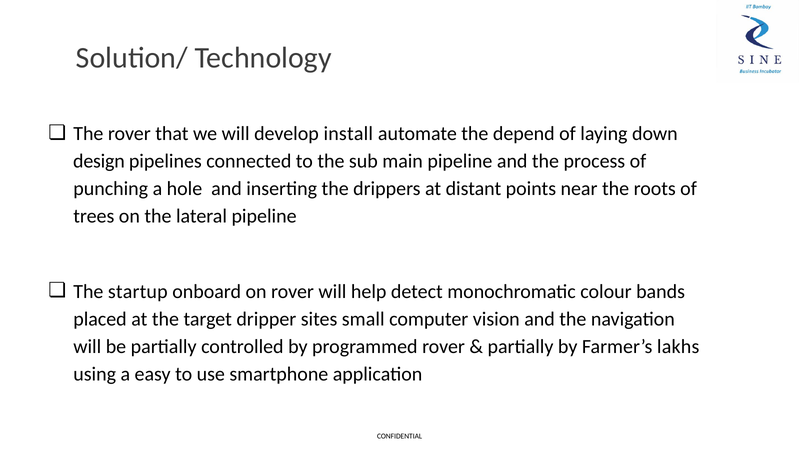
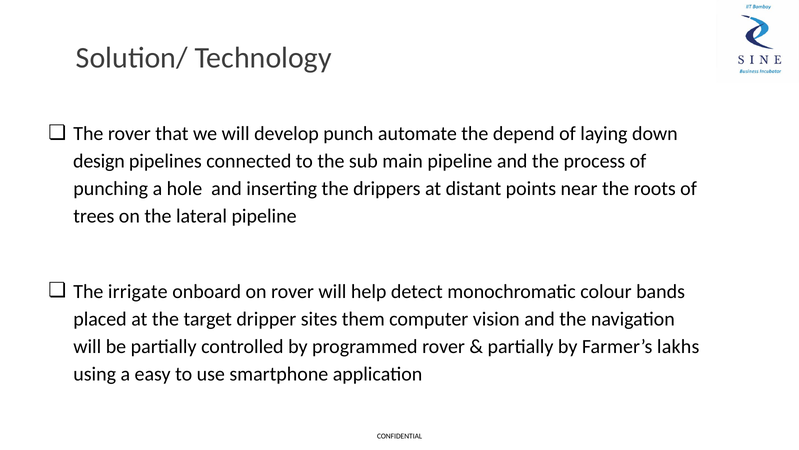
install: install -> punch (348, 133)
startup: startup -> irrigate (138, 291)
small: small -> them (363, 319)
